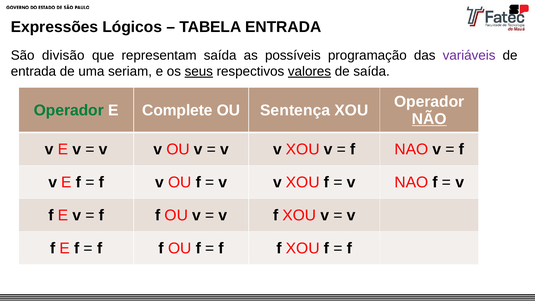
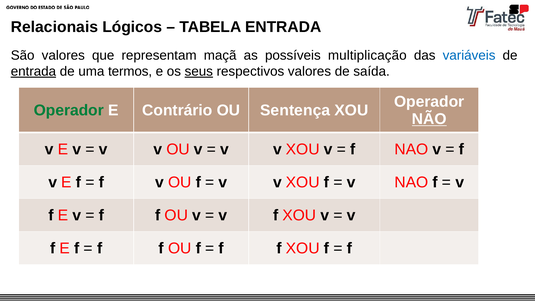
Expressões: Expressões -> Relacionais (54, 27)
São divisão: divisão -> valores (63, 55)
representam saída: saída -> maçã (220, 55)
programação: programação -> multiplicação (367, 55)
variáveis colour: purple -> blue (469, 55)
entrada underline: none -> present (33, 71)
seriam: seriam -> termos (130, 71)
valores underline: present -> none (309, 71)
Complete: Complete -> Contrário (177, 110)
